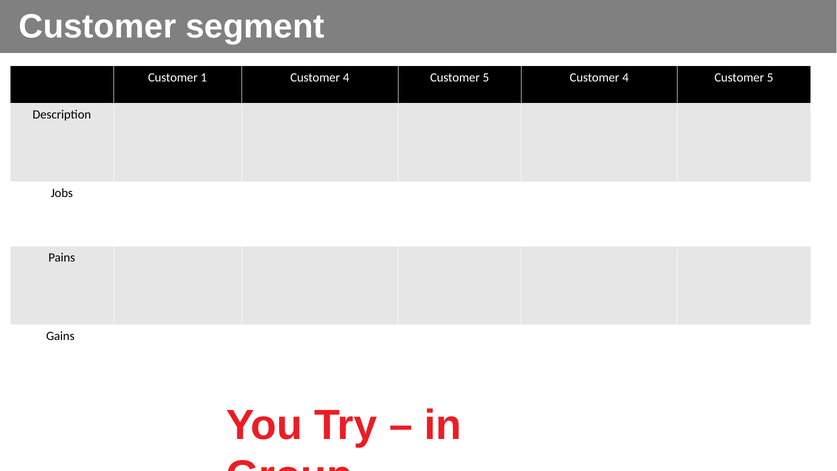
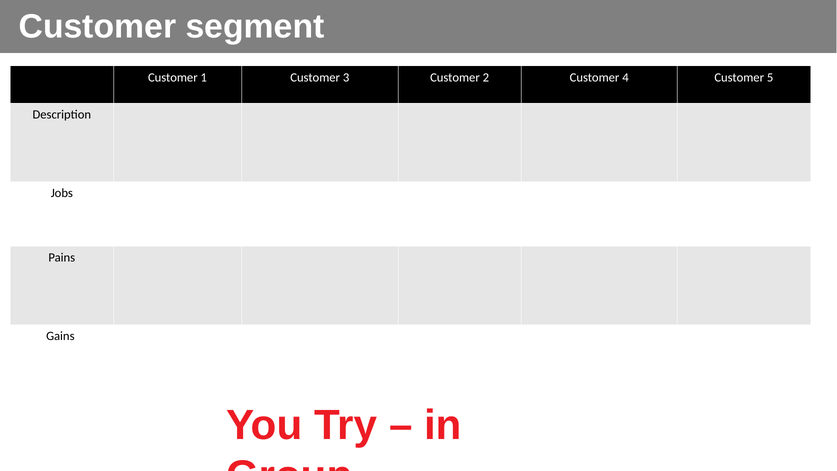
1 Customer 4: 4 -> 3 (346, 77)
5: 5 -> 2 (486, 77)
